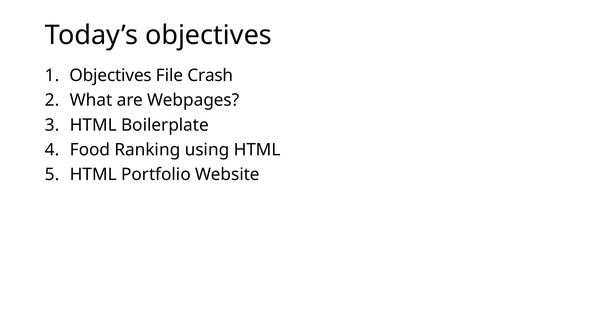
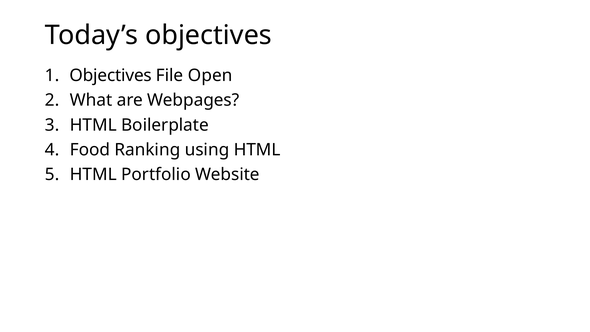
Crash: Crash -> Open (210, 76)
